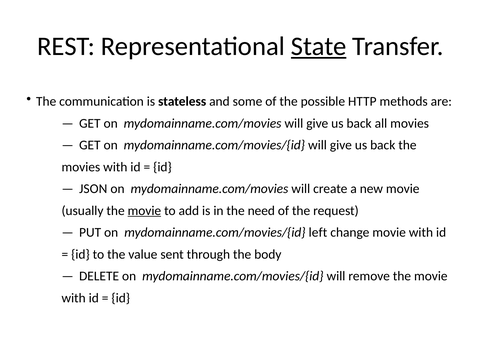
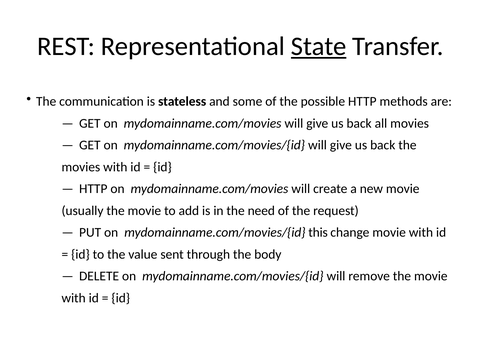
JSON: JSON -> HTTP (93, 189)
movie underline: present -> none (144, 211)
left: left -> this (318, 232)
